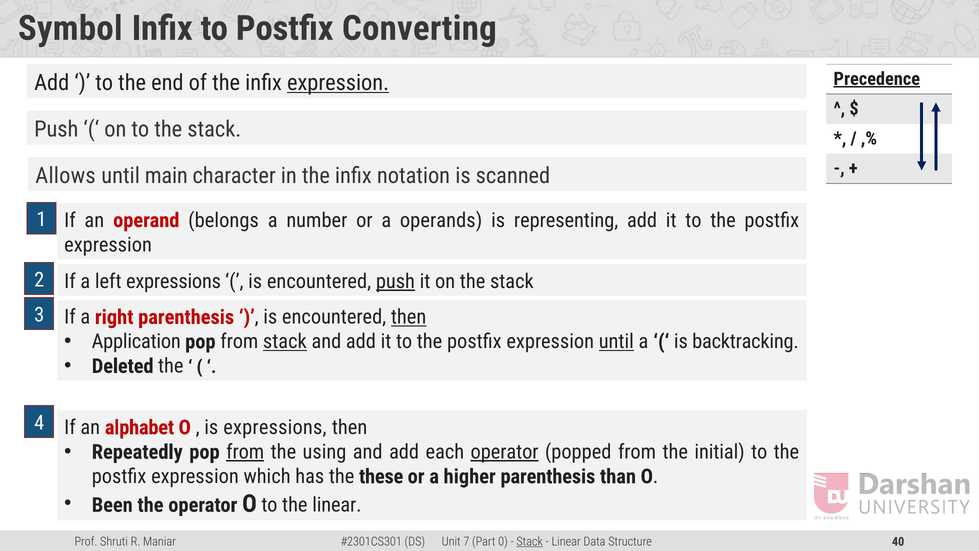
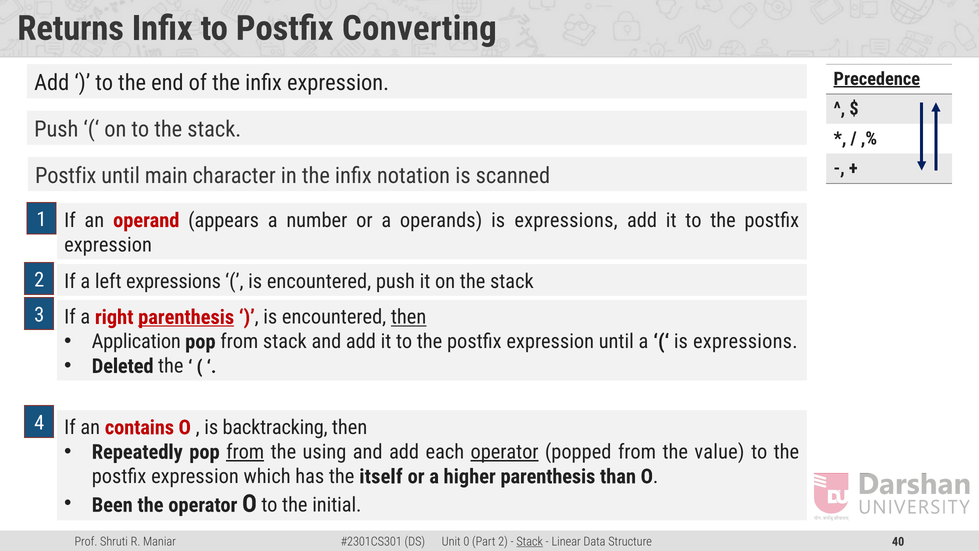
Symbol: Symbol -> Returns (71, 28)
expression underline: present -> none (338, 83)
Allows: Allows -> Postfix (66, 175)
belongs: belongs -> appears (224, 220)
representing: representing -> expressions (566, 220)
push underline: present -> none (395, 281)
parenthesis underline: none -> present (186, 317)
stack underline: present -> none (285, 341)
until underline: present -> none (616, 341)
backtracking: backtracking -> expressions (745, 341)
alphabet: alphabet -> contains (139, 427)
is expressions: expressions -> backtracking (275, 427)
initial: initial -> value (719, 452)
these: these -> itself (381, 476)
the linear: linear -> initial (337, 505)
7: 7 -> 0 (466, 541)
0: 0 -> 2 (503, 541)
